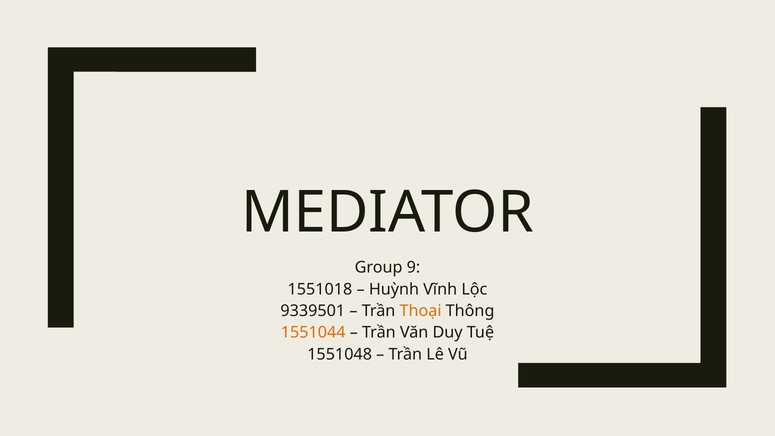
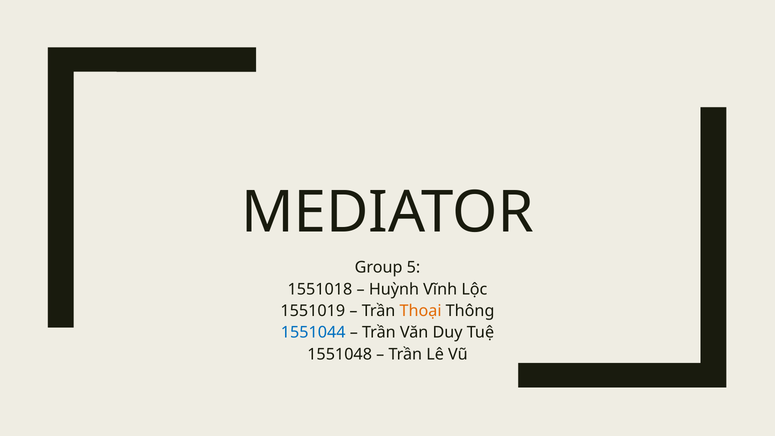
9: 9 -> 5 (414, 268)
9339501: 9339501 -> 1551019 (313, 311)
1551044 colour: orange -> blue (313, 333)
